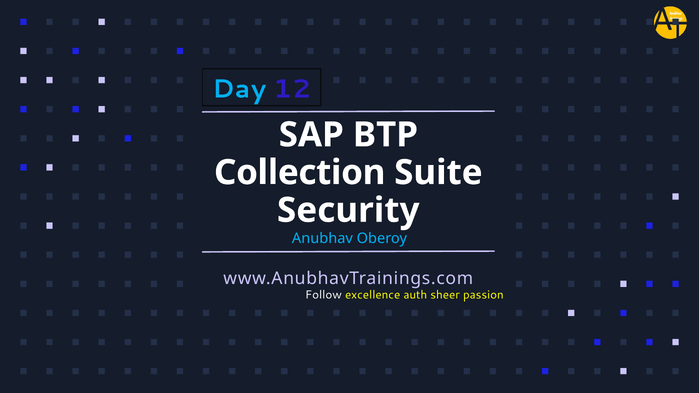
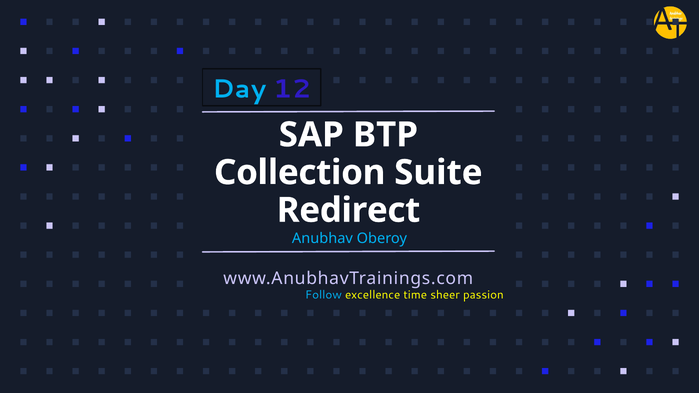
Security: Security -> Redirect (348, 210)
Follow colour: white -> light blue (323, 295)
auth: auth -> time (415, 295)
